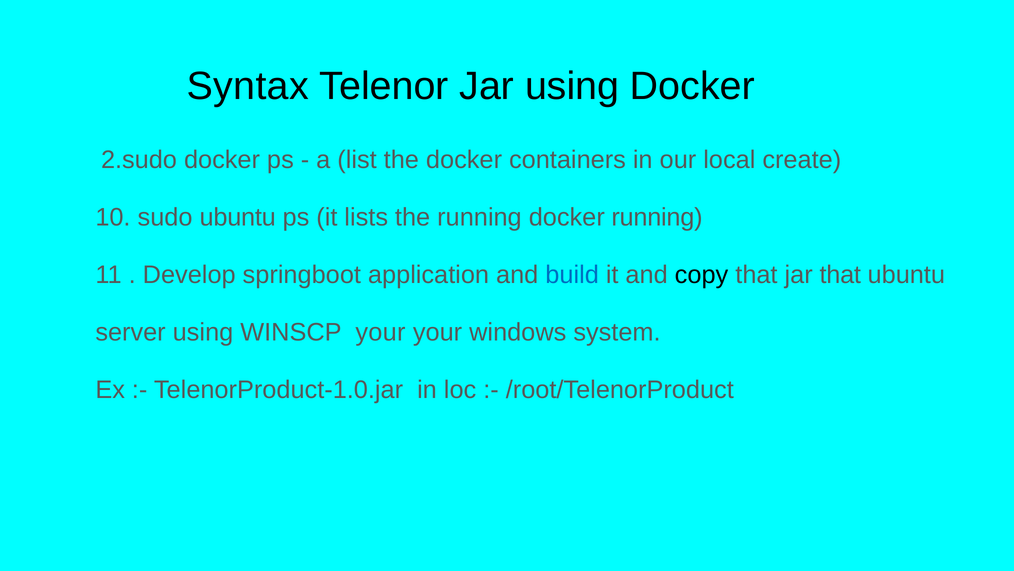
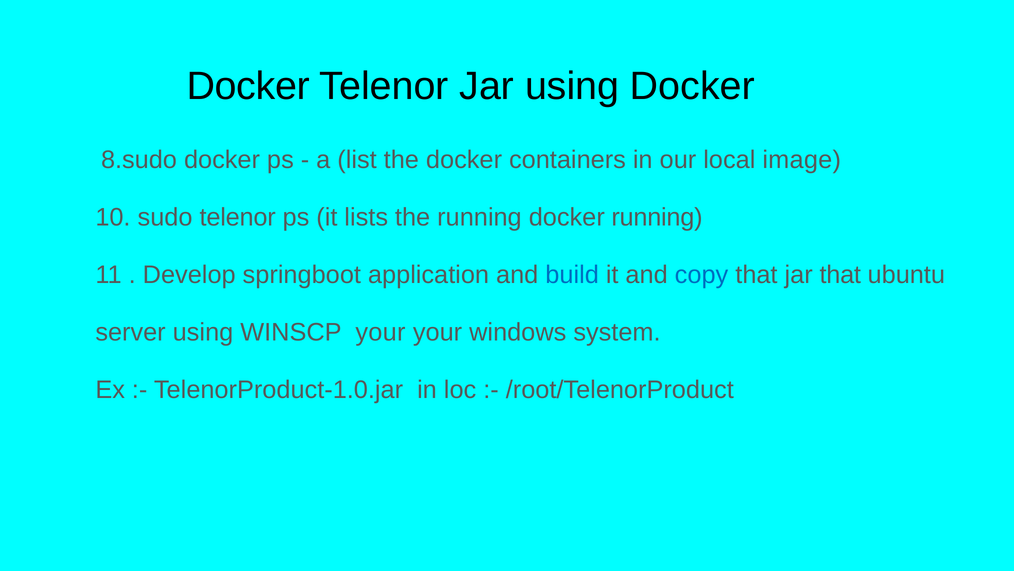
Syntax: Syntax -> Docker (248, 86)
2.sudo: 2.sudo -> 8.sudo (139, 159)
create: create -> image (802, 159)
sudo ubuntu: ubuntu -> telenor (238, 217)
copy colour: black -> blue (702, 274)
